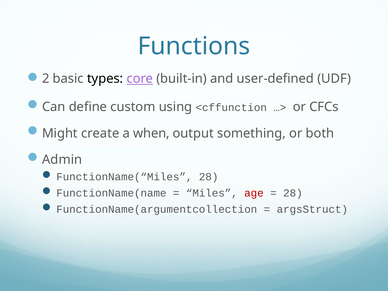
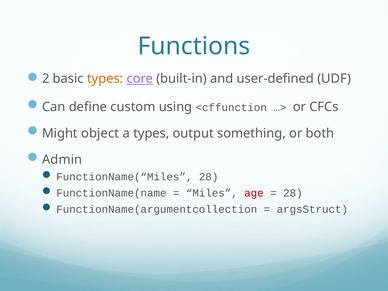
types colour: black -> orange (105, 79)
create: create -> object (100, 133)
a when: when -> types (151, 133)
